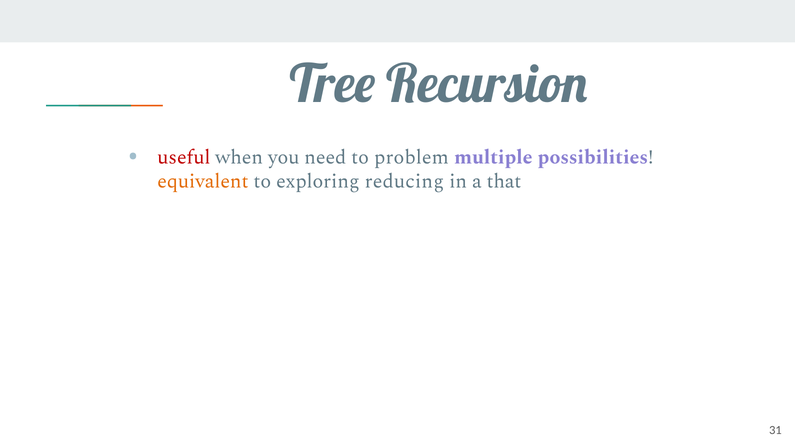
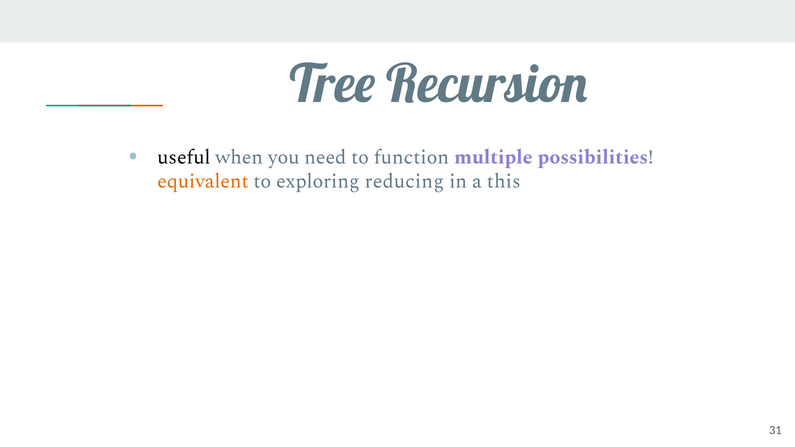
useful colour: red -> black (184, 157)
problem: problem -> function (412, 157)
that: that -> this (504, 181)
